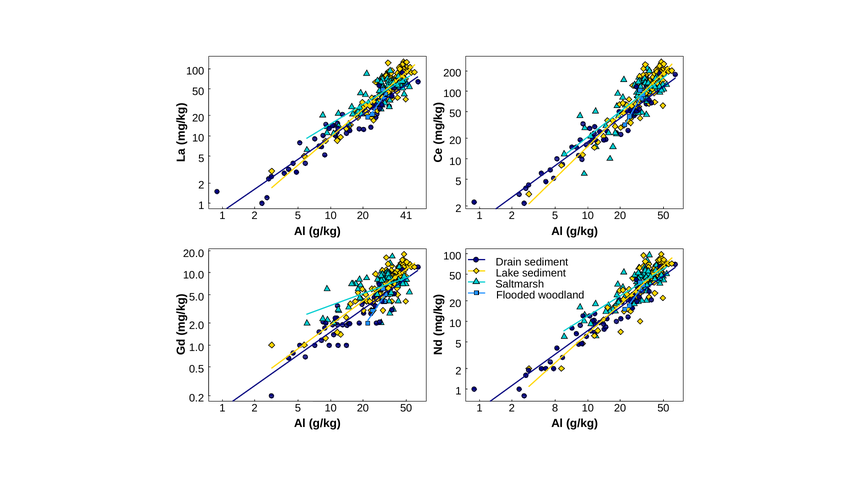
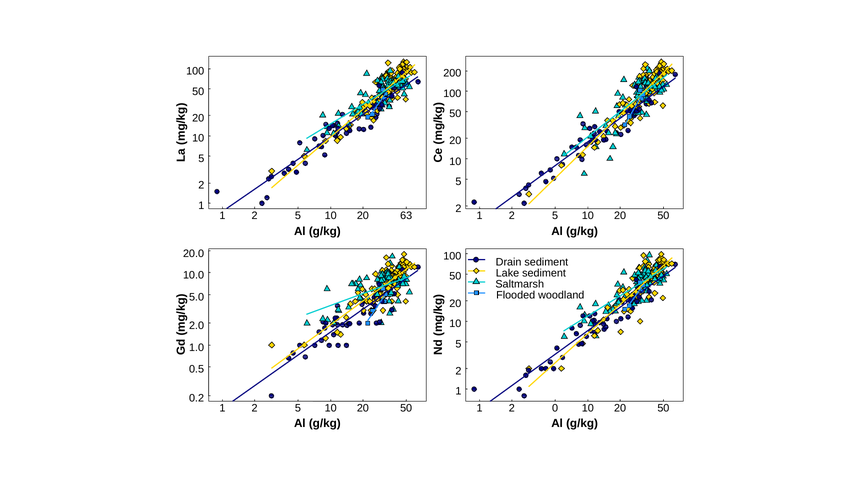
41: 41 -> 63 (406, 216)
8: 8 -> 0 (555, 408)
